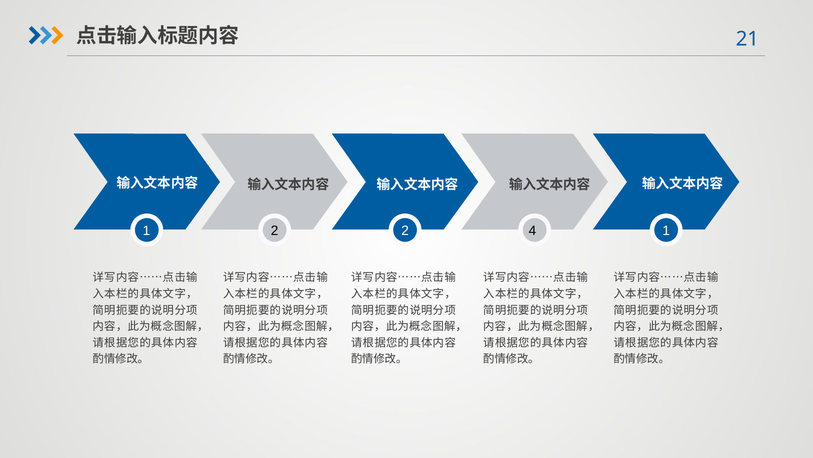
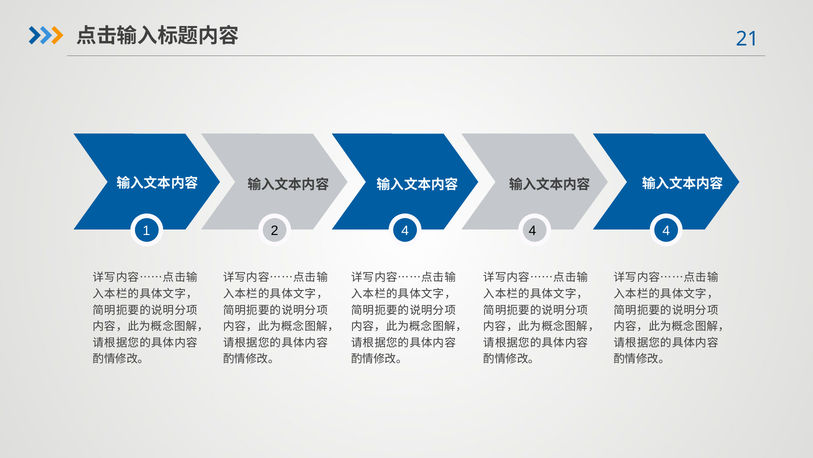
2 2: 2 -> 4 (405, 231)
1: 1 -> 4 (666, 231)
